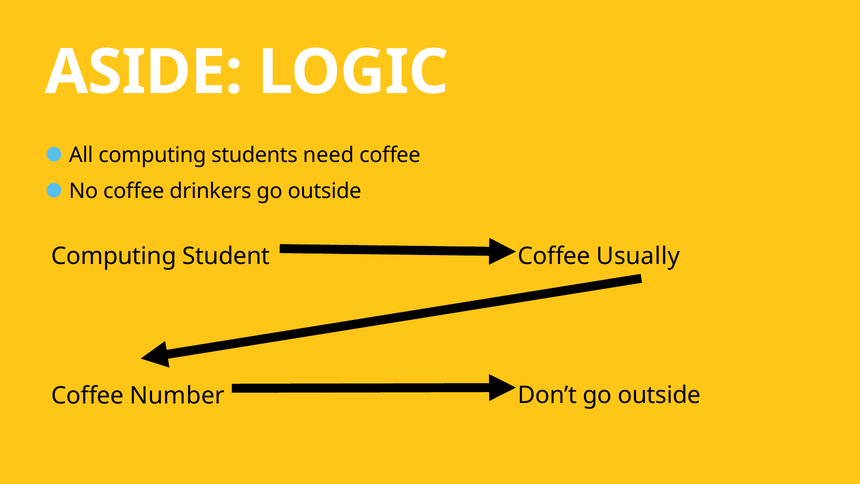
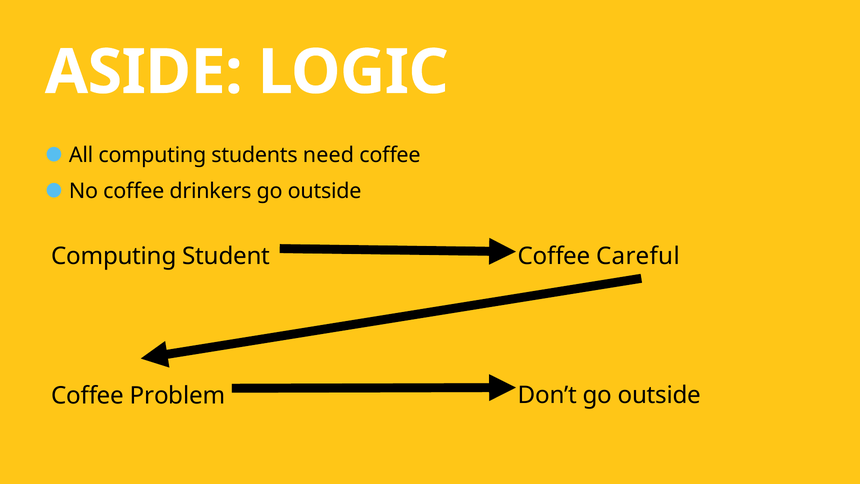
Usually: Usually -> Careful (638, 256)
Number: Number -> Problem (178, 396)
